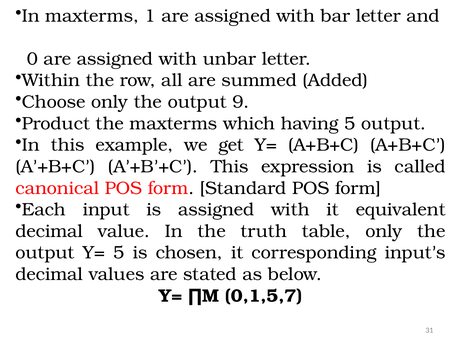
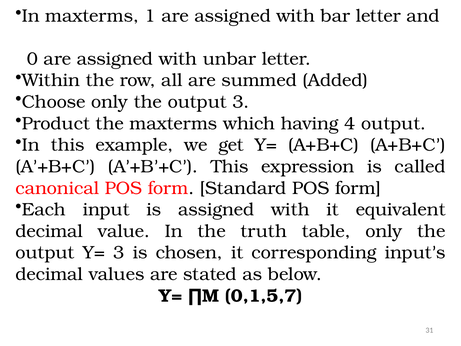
output 9: 9 -> 3 (241, 102)
having 5: 5 -> 4 (350, 123)
Y= 5: 5 -> 3 (119, 253)
